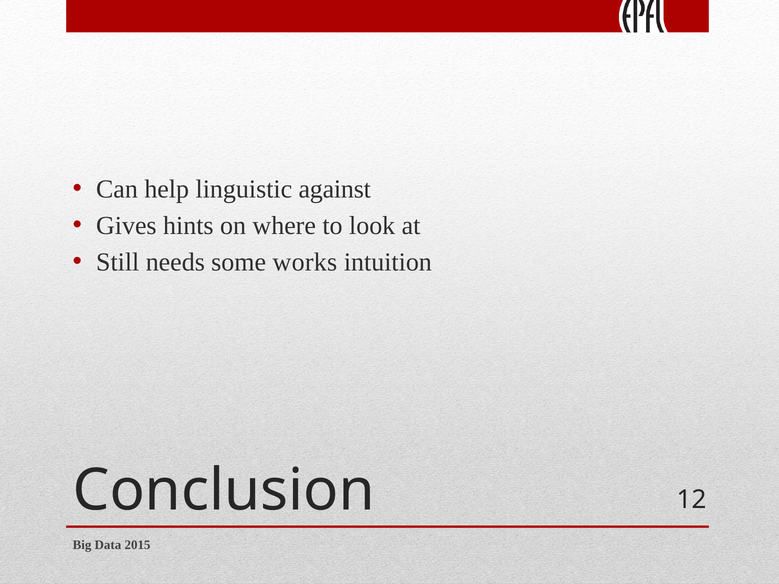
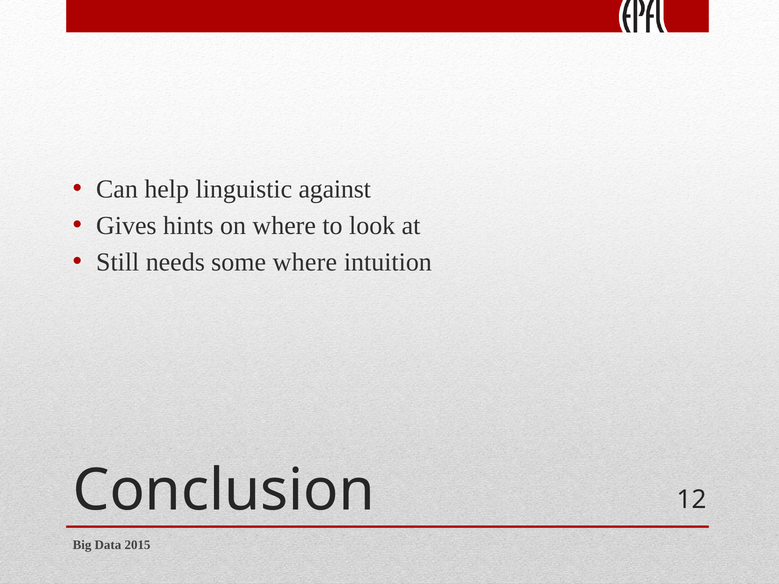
some works: works -> where (305, 262)
